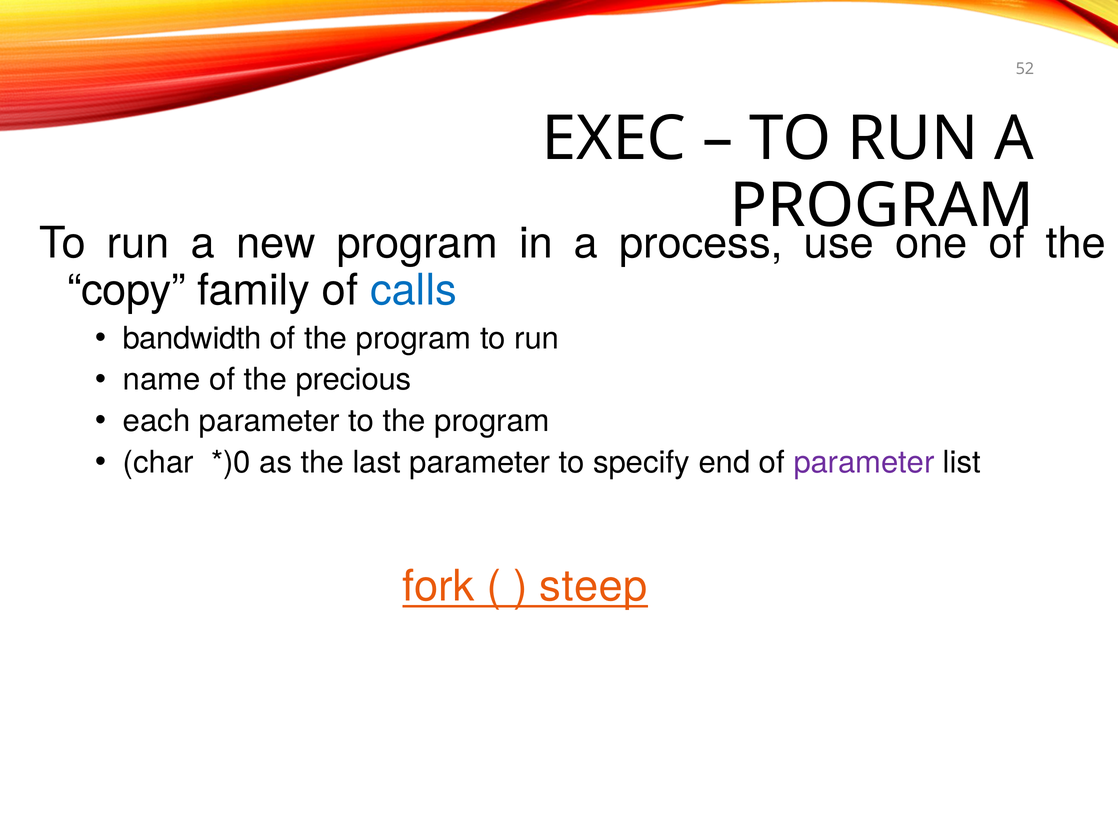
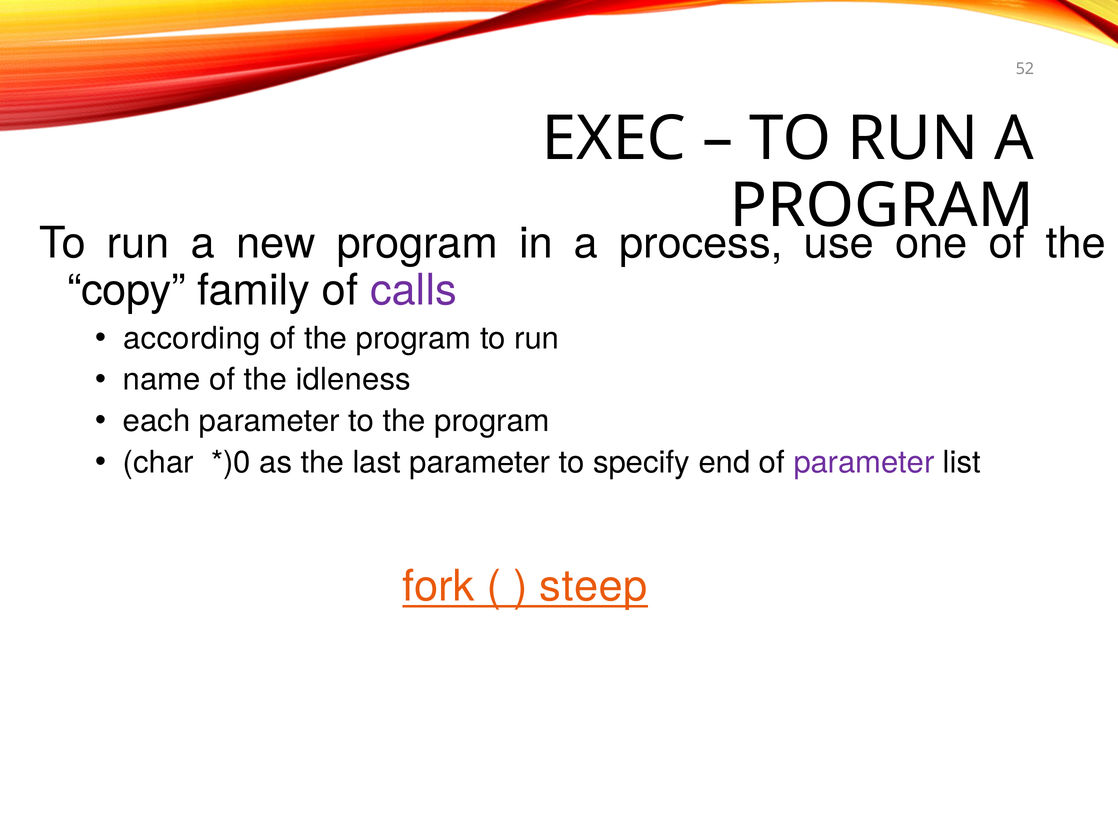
calls colour: blue -> purple (413, 290)
bandwidth: bandwidth -> according (192, 338)
precious: precious -> idleness (353, 379)
